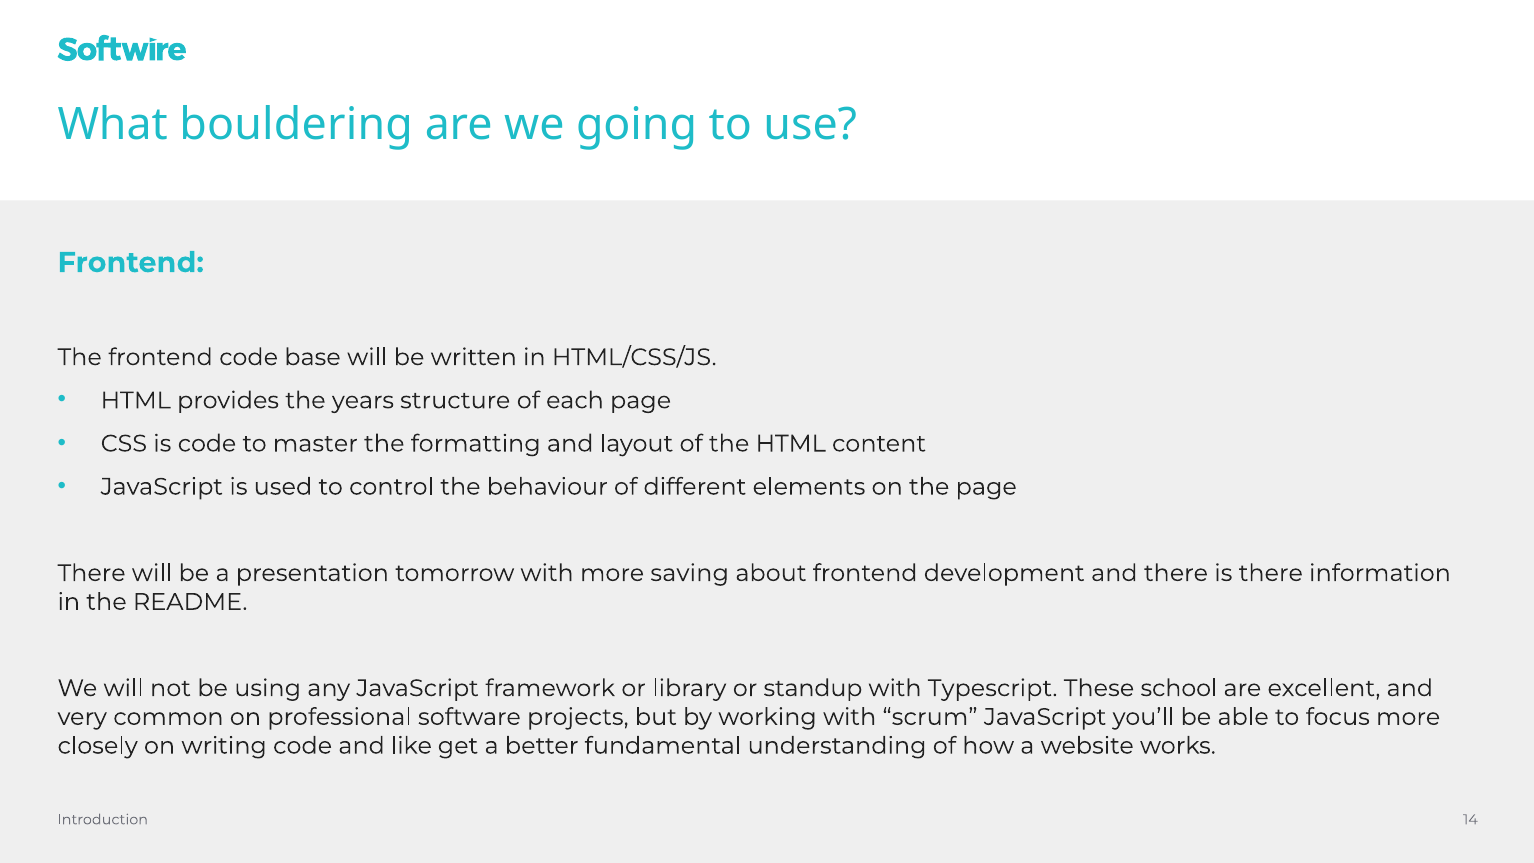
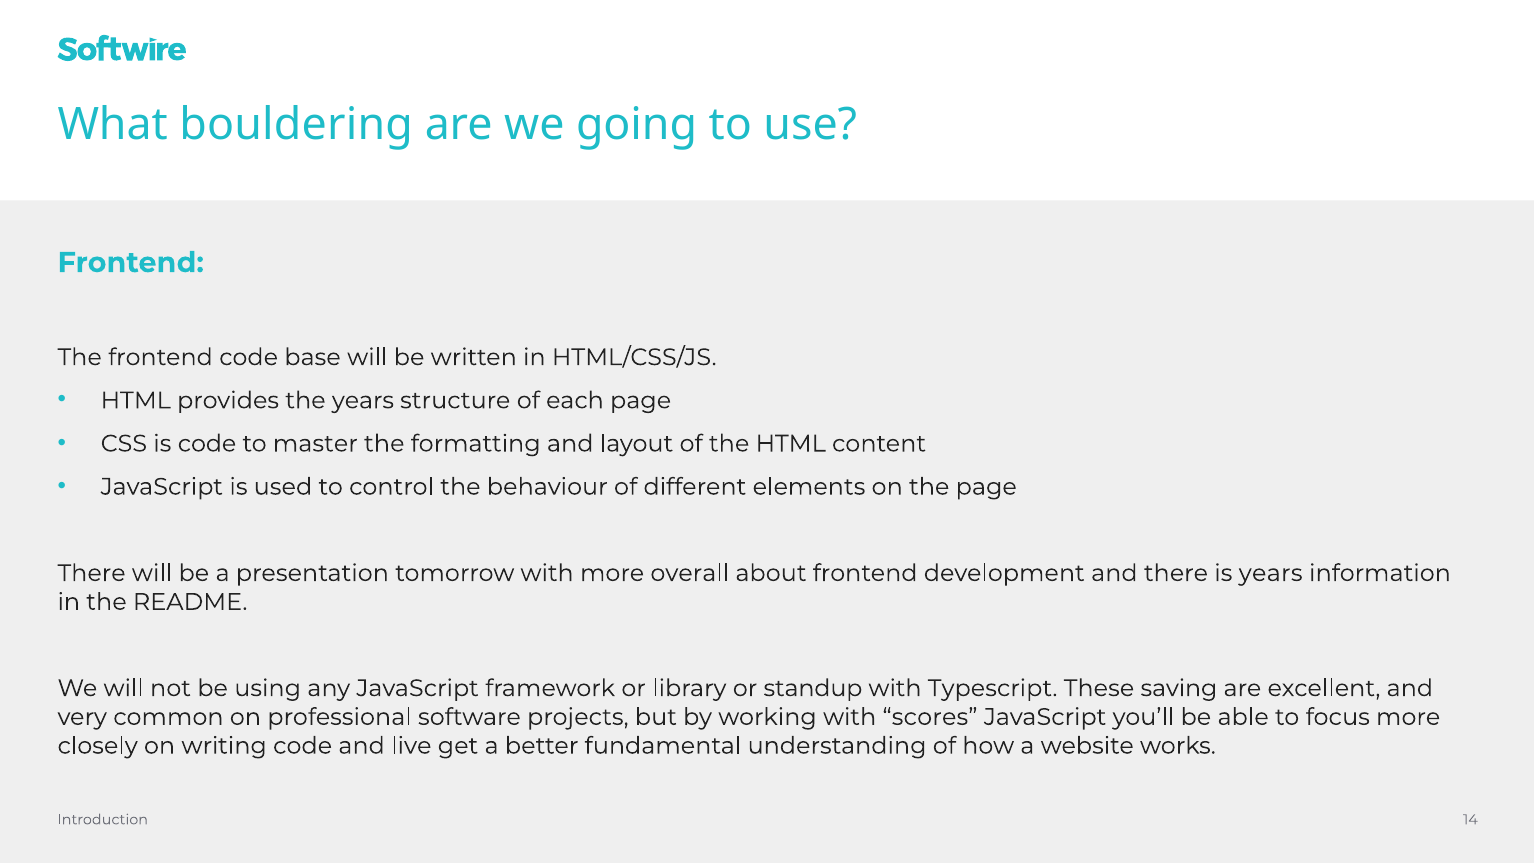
saving: saving -> overall (690, 573)
is there: there -> years (1271, 573)
school: school -> saving (1179, 688)
scrum: scrum -> scores (930, 717)
like: like -> live (411, 746)
